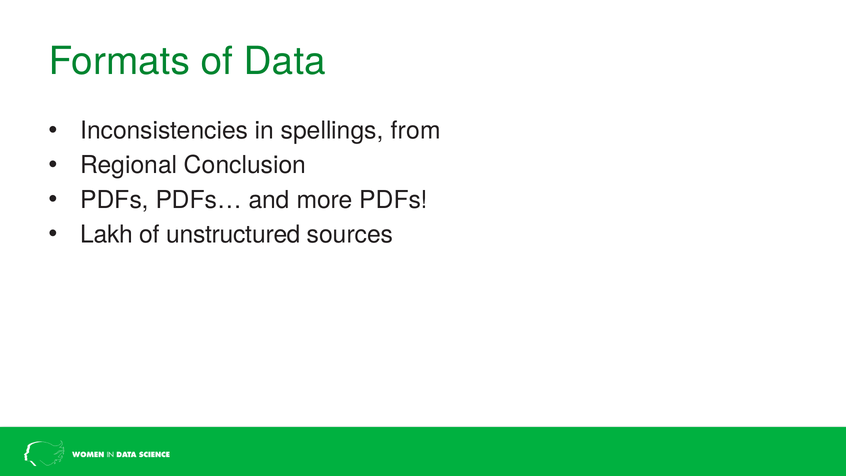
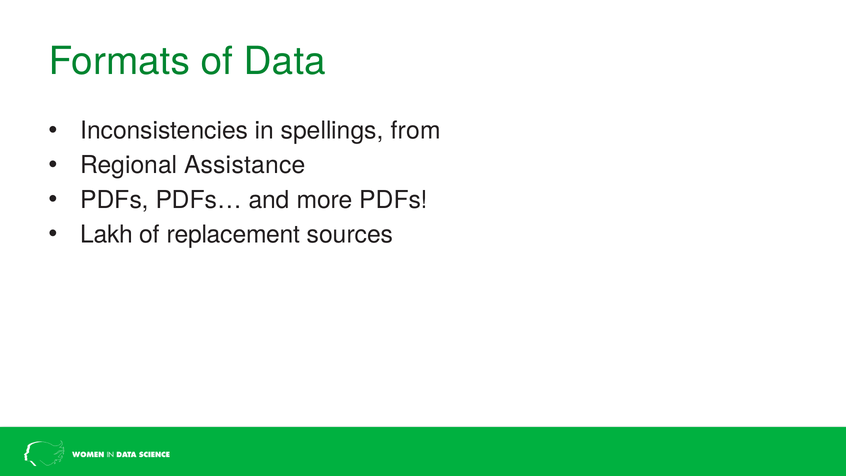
Conclusion: Conclusion -> Assistance (245, 165)
unstructured: unstructured -> replacement (233, 234)
